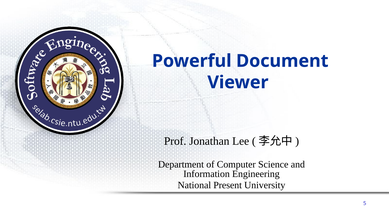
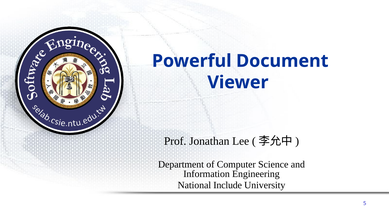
Present: Present -> Include (228, 185)
